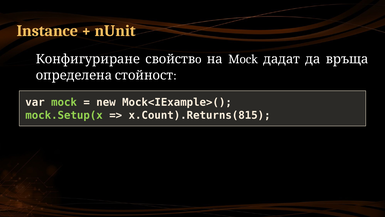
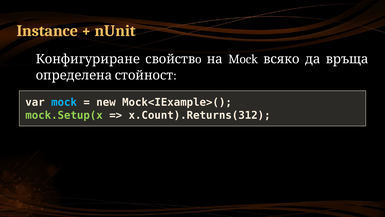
дадат: дадат -> всяко (282, 59)
mock colour: light green -> light blue (64, 102)
x.Count).Returns(815: x.Count).Returns(815 -> x.Count).Returns(312 (200, 115)
